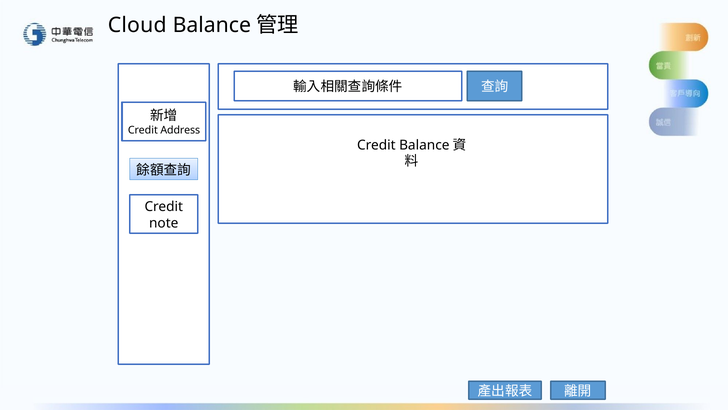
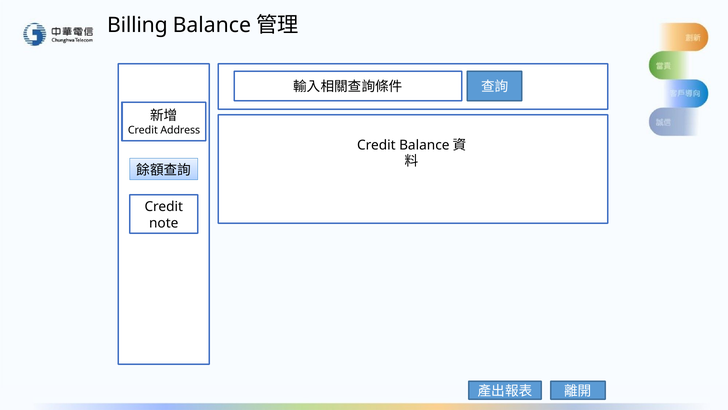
Cloud: Cloud -> Billing (137, 25)
